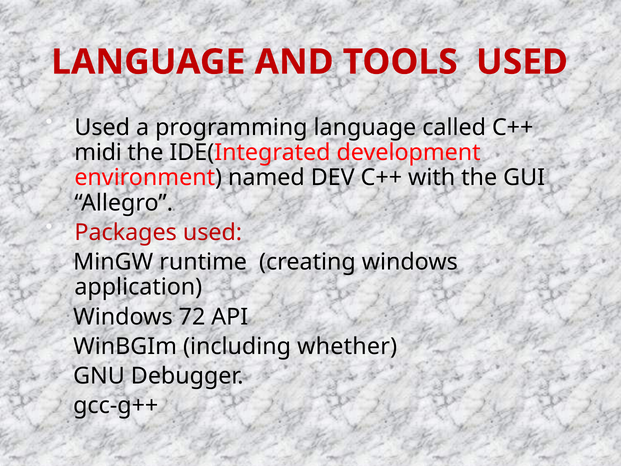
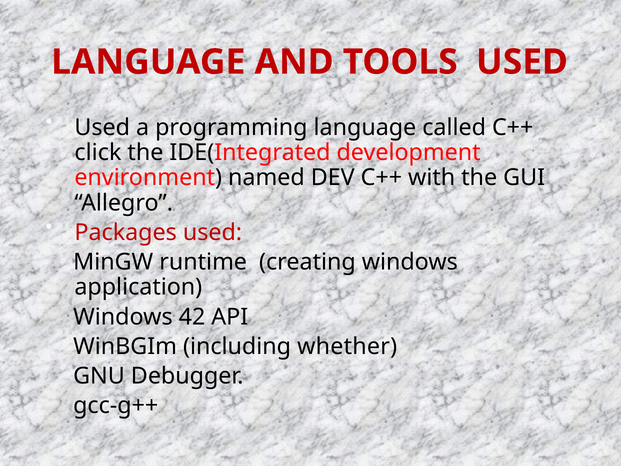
midi: midi -> click (98, 153)
72: 72 -> 42 (192, 317)
